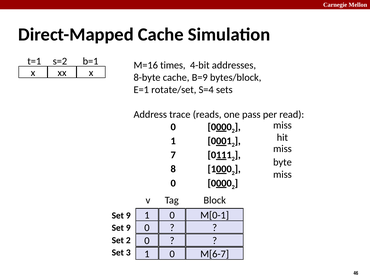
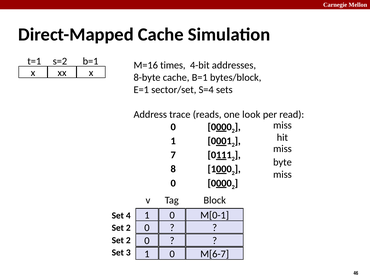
cache B=9: B=9 -> B=1 (200, 77)
rotate/set: rotate/set -> sector/set (174, 90)
pass: pass -> look (251, 114)
9: 9 -> 4 (128, 215)
9: 9 -> 2 (128, 227)
